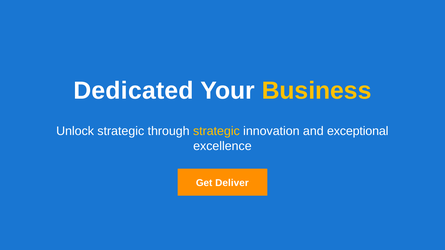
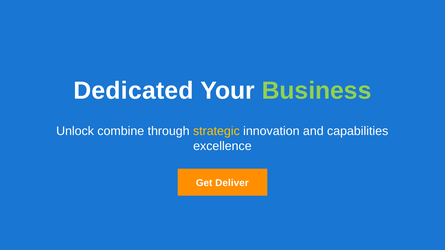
Business colour: yellow -> light green (317, 91)
Unlock strategic: strategic -> combine (121, 131)
exceptional: exceptional -> capabilities (358, 131)
